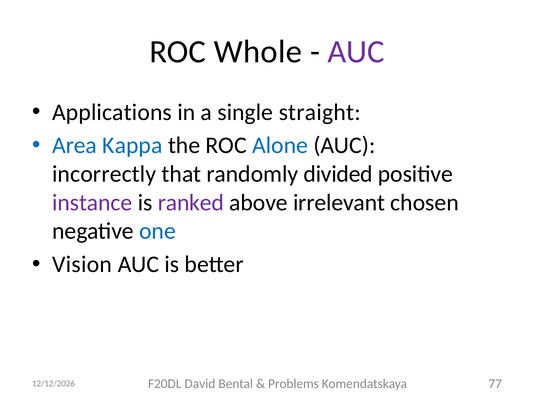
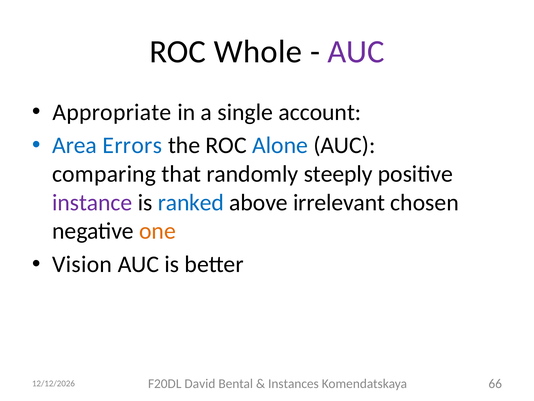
Applications: Applications -> Appropriate (112, 112)
straight: straight -> account (320, 112)
Kappa: Kappa -> Errors (132, 145)
incorrectly: incorrectly -> comparing (104, 174)
divided: divided -> steeply (338, 174)
ranked colour: purple -> blue (191, 202)
one colour: blue -> orange (158, 231)
Problems: Problems -> Instances (293, 383)
77: 77 -> 66 (495, 383)
